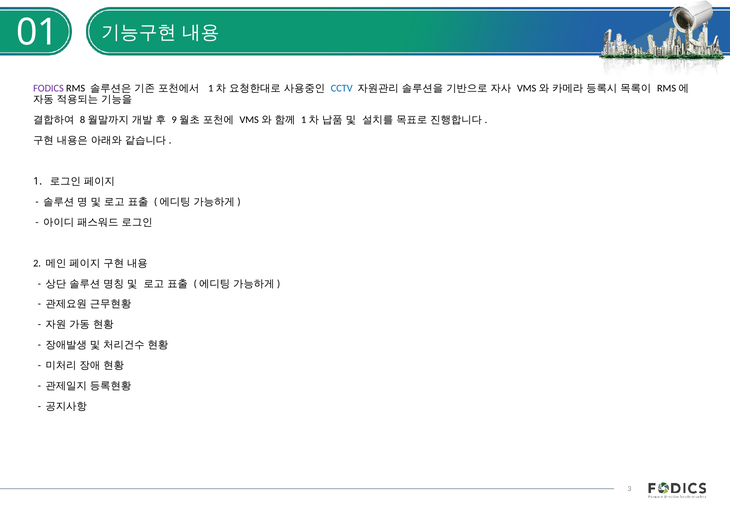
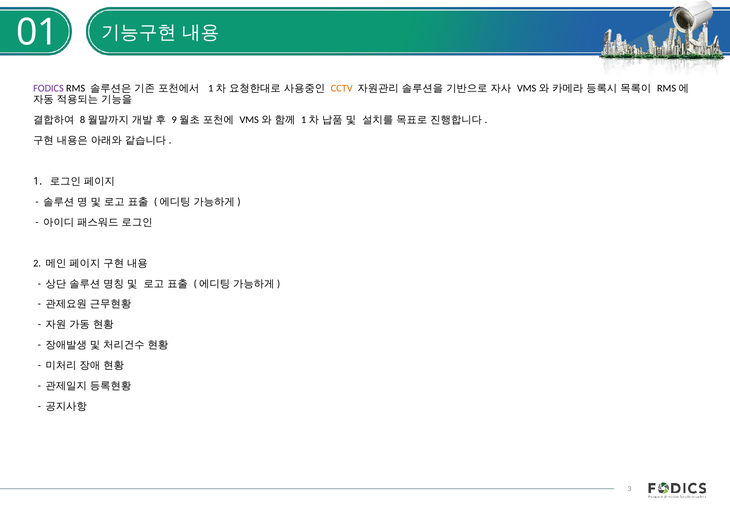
CCTV colour: blue -> orange (342, 88)
